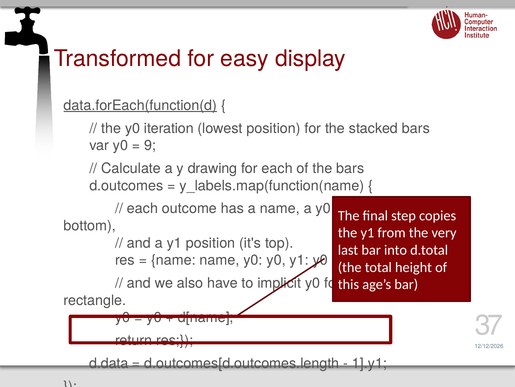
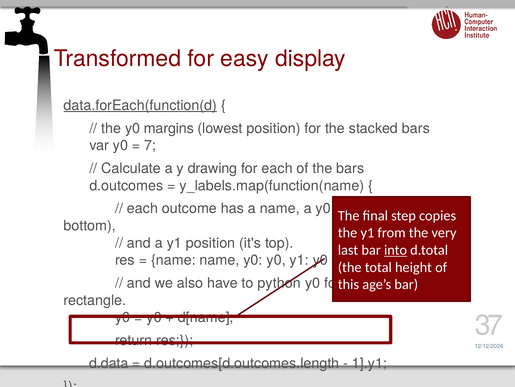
iteration: iteration -> margins (169, 128)
9: 9 -> 7 (150, 145)
into underline: none -> present (396, 250)
implicit: implicit -> python (279, 283)
